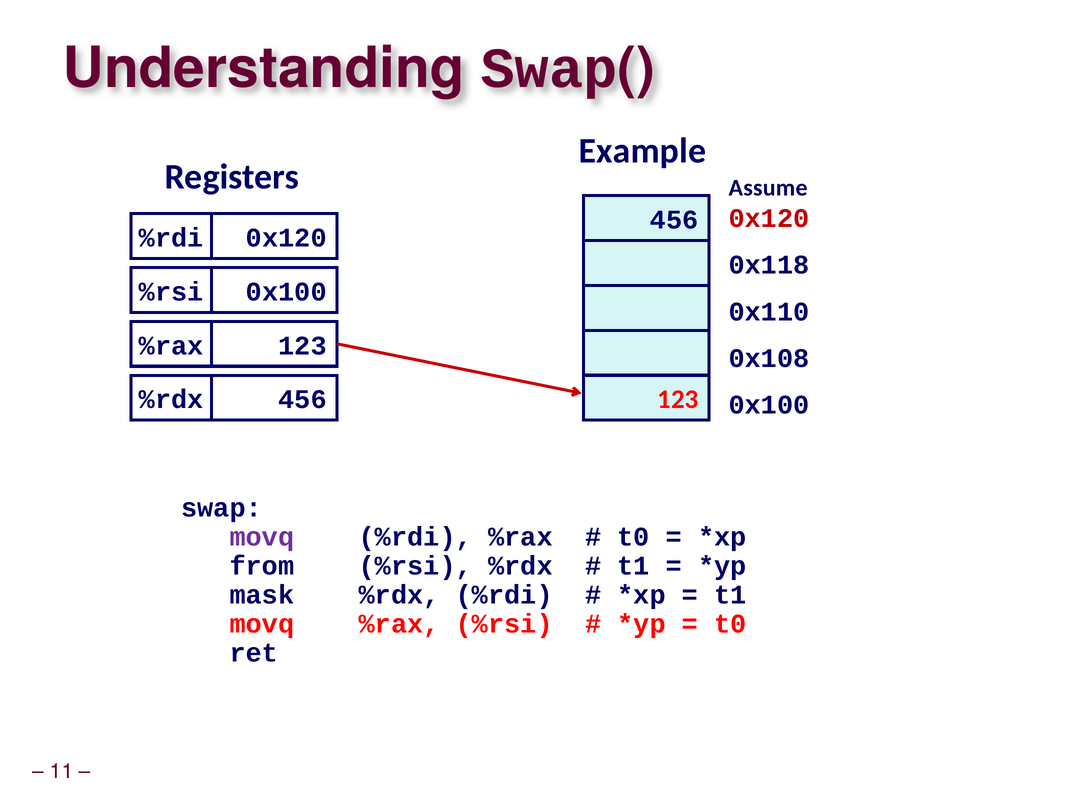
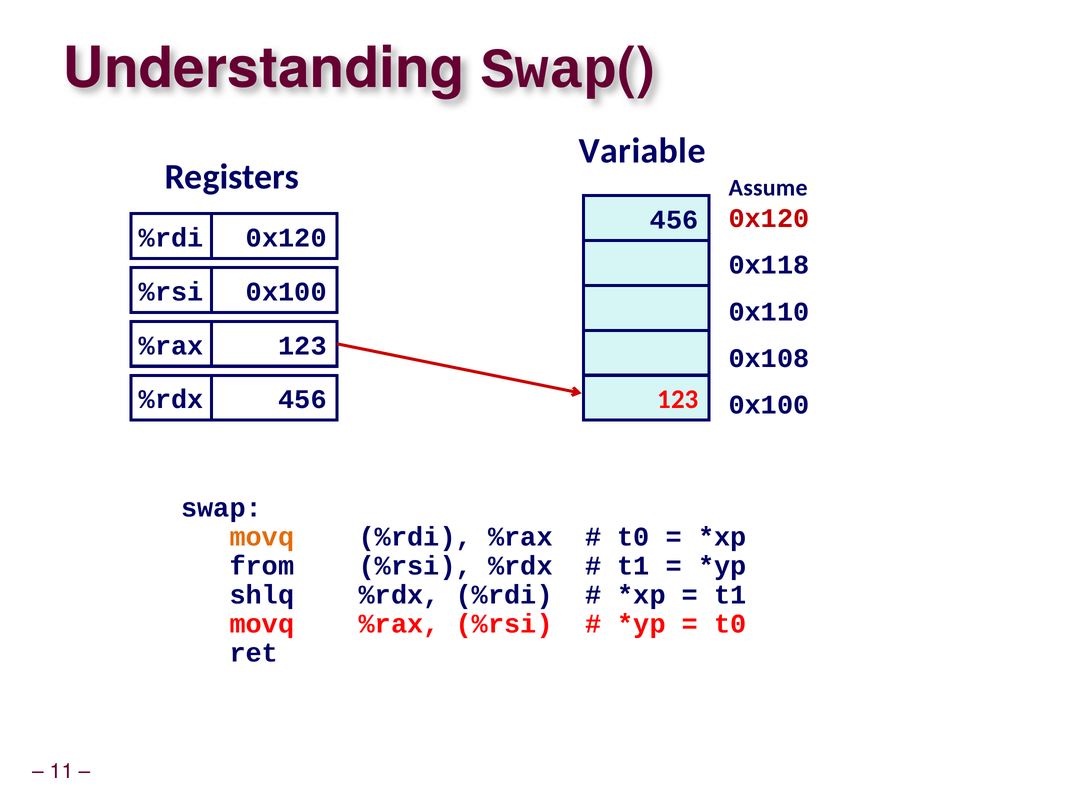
Example: Example -> Variable (642, 151)
movq colour: purple -> orange (262, 537)
mask: mask -> shlq (262, 595)
